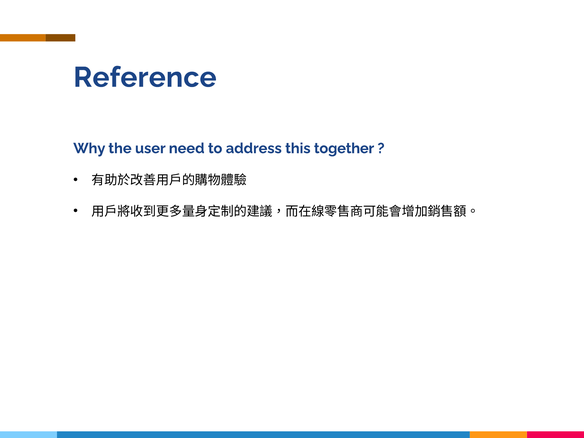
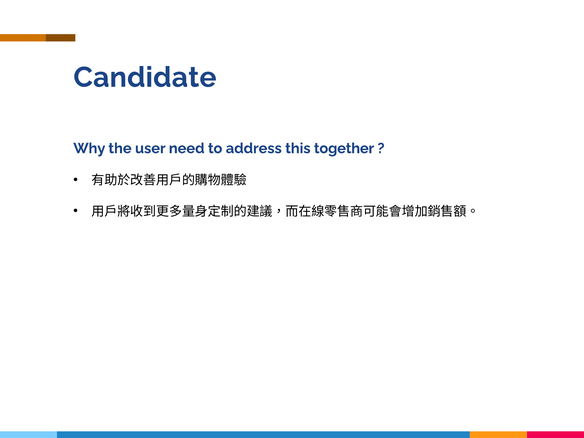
Reference: Reference -> Candidate (145, 77)
